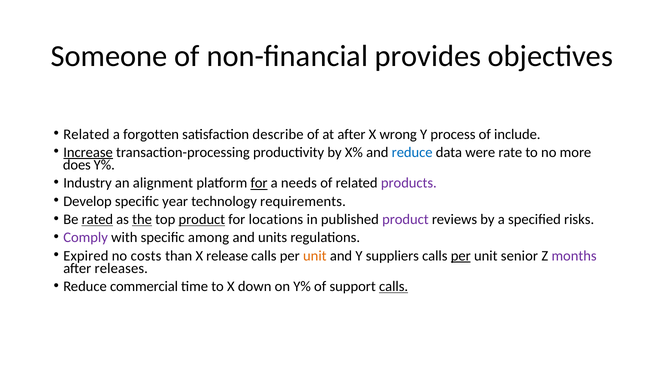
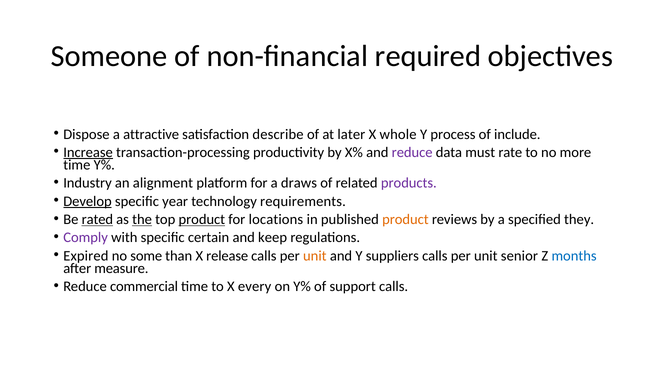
provides: provides -> required (428, 56)
Related: Related -> Dispose (86, 134)
forgotten: forgotten -> attractive (151, 134)
at after: after -> later (351, 134)
wrong: wrong -> whole (398, 134)
reduce colour: blue -> purple (412, 152)
were: were -> must (480, 152)
does: does -> time (77, 165)
for underline: present -> none (259, 183)
needs: needs -> draws (299, 183)
Develop underline: none -> present (87, 201)
product colour: purple -> orange (405, 219)
risks: risks -> they (579, 219)
among: among -> certain (209, 237)
units: units -> keep (273, 237)
costs: costs -> some (146, 255)
per underline: present -> none (461, 255)
months colour: purple -> blue (574, 255)
releases: releases -> measure (121, 268)
down: down -> every (255, 286)
calls underline: present -> none (394, 286)
